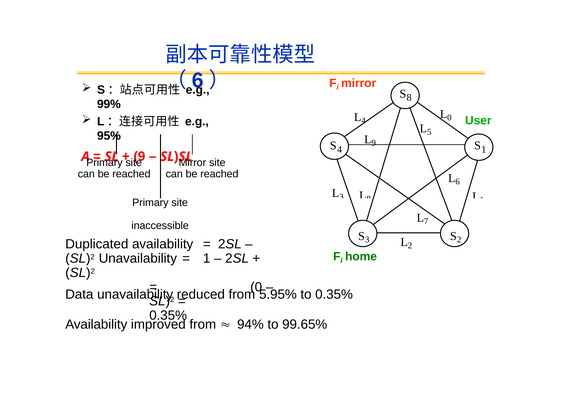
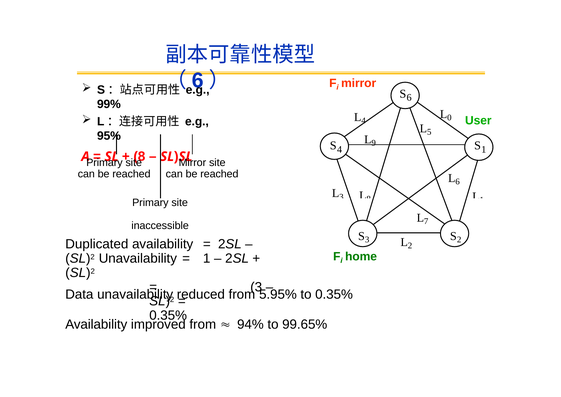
S 8: 8 -> 6 (409, 98)
9: 9 -> 8 (139, 156)
0: 0 -> 3 (256, 287)
